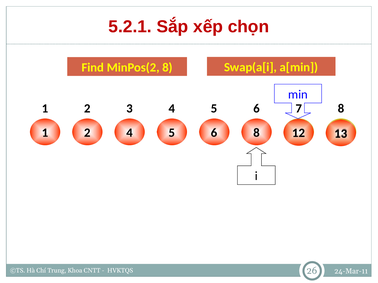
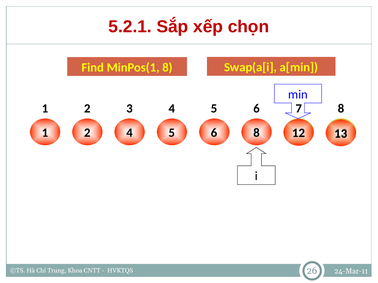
MinPos(2: MinPos(2 -> MinPos(1 (133, 68)
